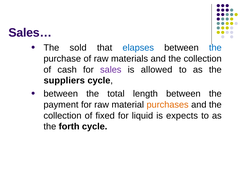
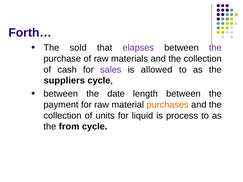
Sales…: Sales… -> Forth… (30, 33)
elapses colour: blue -> purple (138, 48)
the colour: blue -> purple (215, 48)
total: total -> date (116, 94)
fixed: fixed -> units (105, 116)
expects: expects -> process (182, 116)
forth: forth -> from (69, 127)
